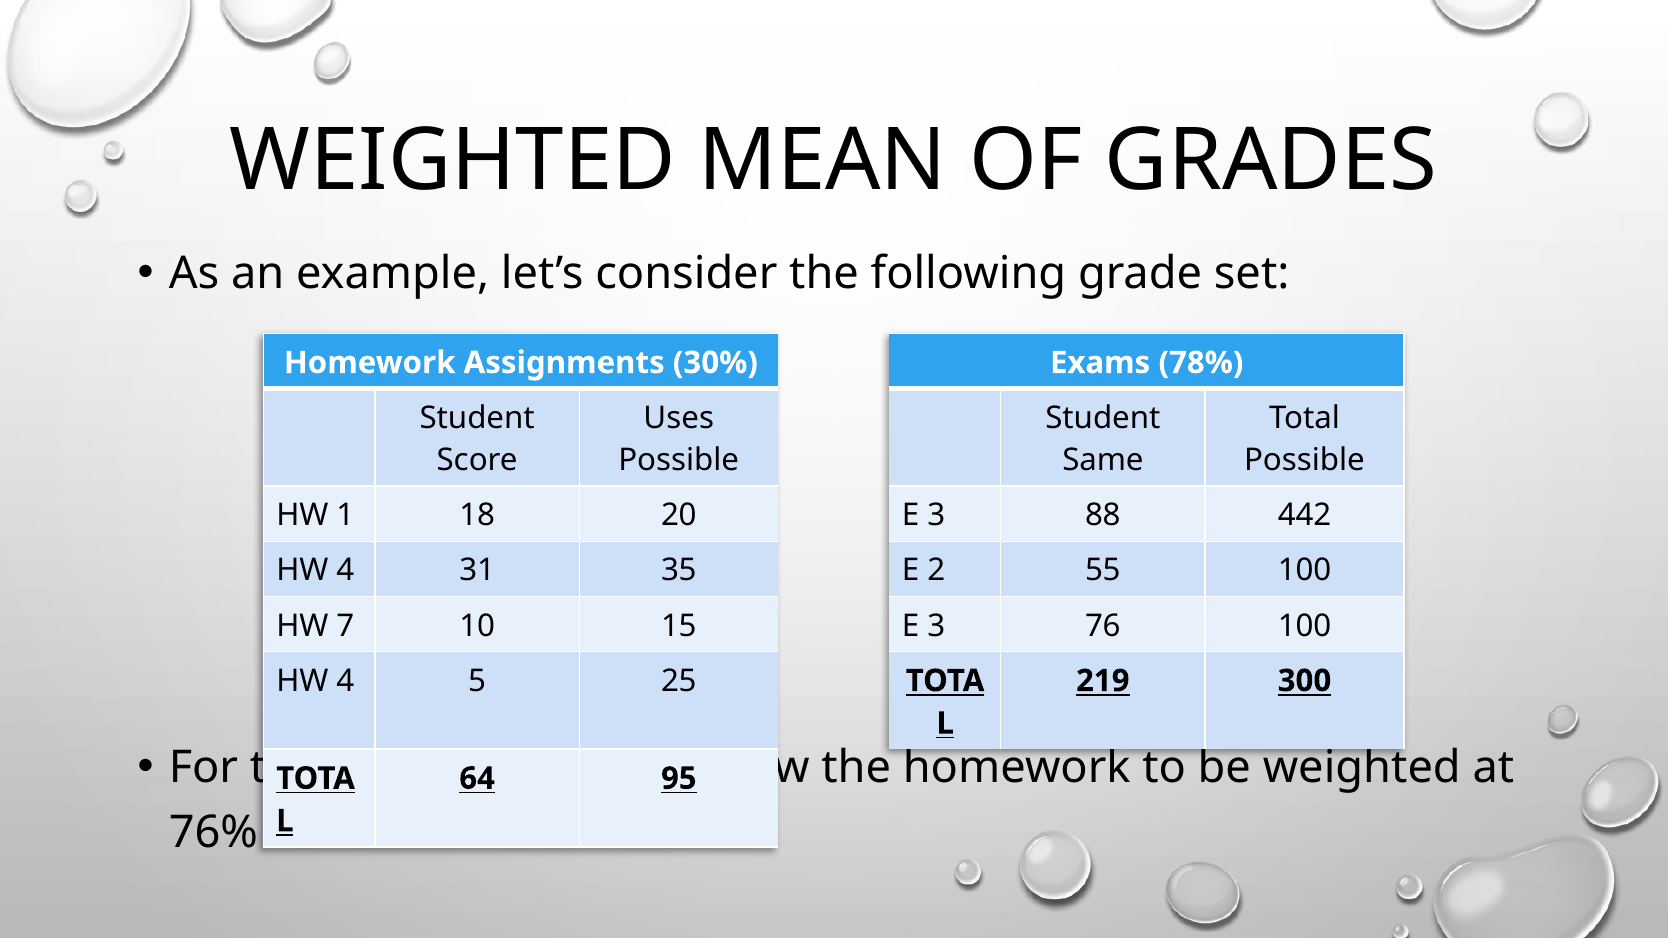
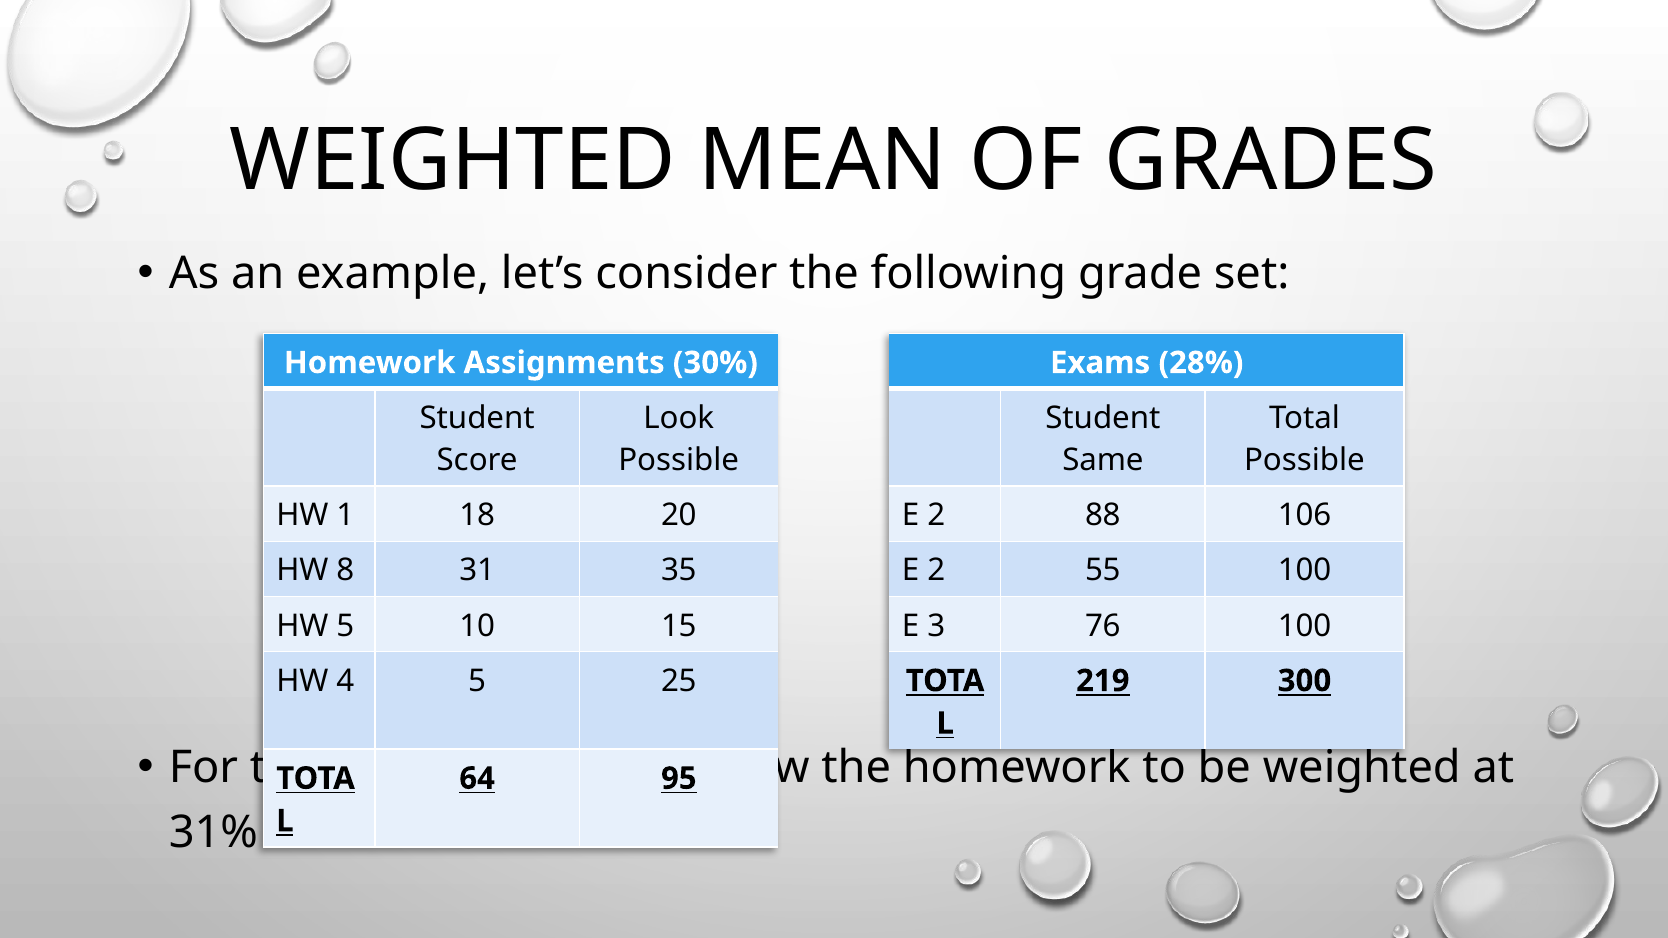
78%: 78% -> 28% (1201, 363)
Uses: Uses -> Look (679, 418)
20 E 3: 3 -> 2 (936, 516)
442: 442 -> 106 (1305, 516)
4: 4 -> 8 (345, 571)
HW 7: 7 -> 5 (345, 626)
76%: 76% -> 31% (213, 833)
